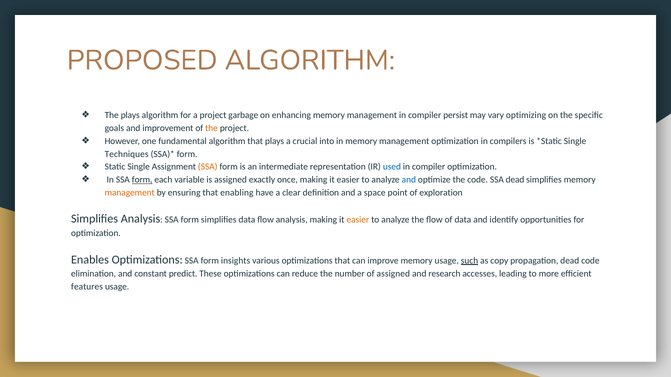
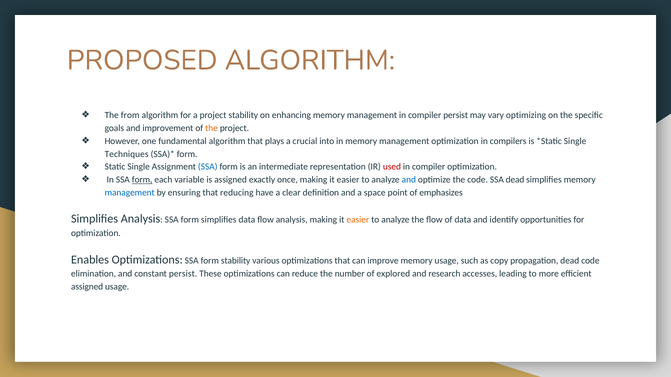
The plays: plays -> from (130, 116)
project garbage: garbage -> stability (243, 116)
SSA colour: orange -> blue (208, 167)
used colour: blue -> red (392, 167)
management colour: orange -> blue (130, 193)
enabling: enabling -> reducing (237, 193)
exploration: exploration -> emphasizes (441, 193)
form insights: insights -> stability (236, 261)
such underline: present -> none (470, 261)
constant predict: predict -> persist (183, 274)
of assigned: assigned -> explored (393, 274)
features: features -> assigned (87, 287)
